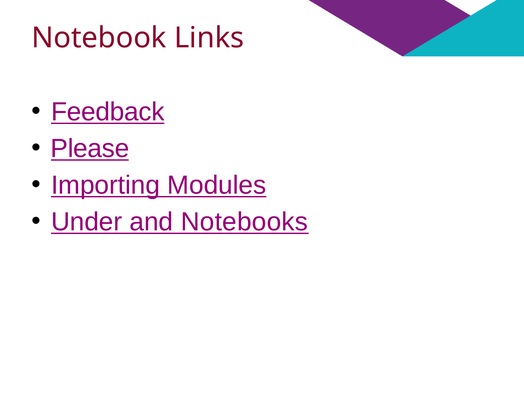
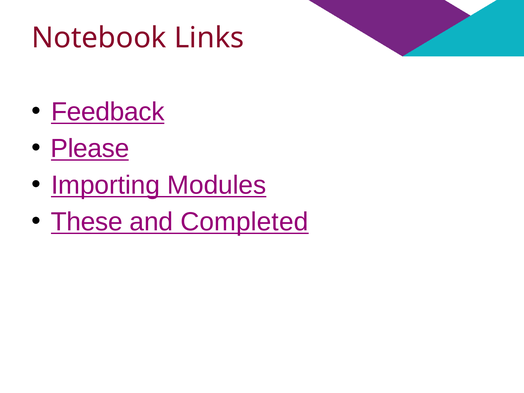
Under: Under -> These (87, 222)
Notebooks: Notebooks -> Completed (244, 222)
